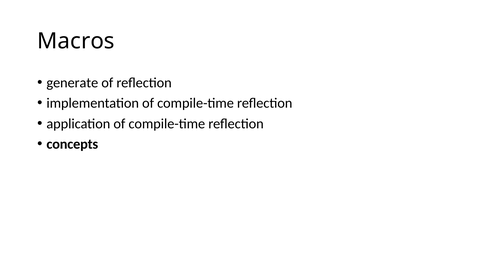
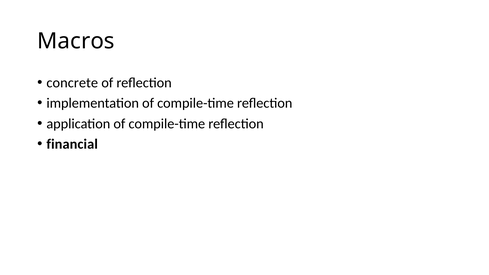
generate: generate -> concrete (72, 83)
concepts: concepts -> financial (72, 144)
